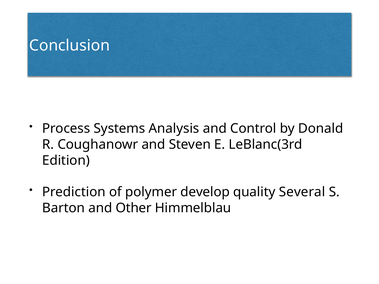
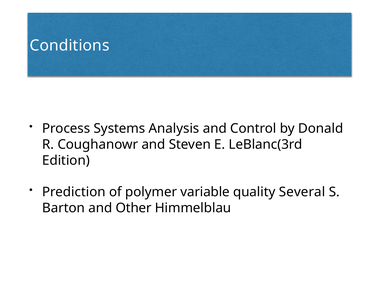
Conclusion: Conclusion -> Conditions (70, 46)
develop: develop -> variable (205, 192)
